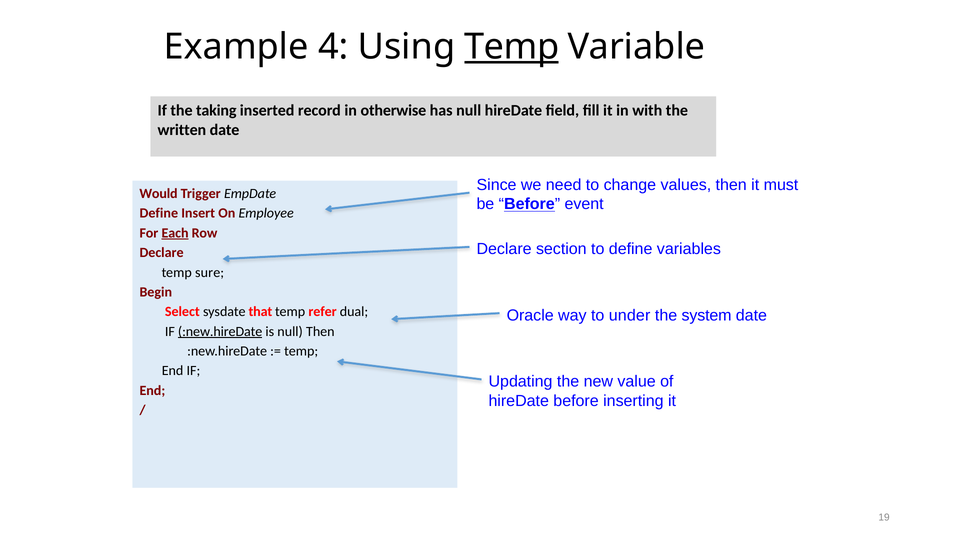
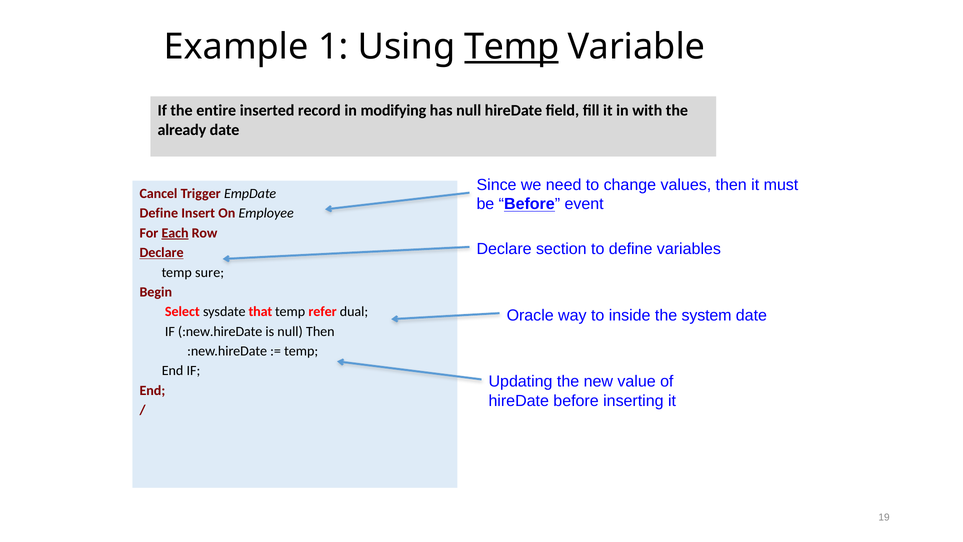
4: 4 -> 1 (333, 47)
taking: taking -> entire (216, 111)
otherwise: otherwise -> modifying (393, 111)
written: written -> already (182, 130)
Would: Would -> Cancel (158, 194)
Declare underline: none -> present (162, 253)
under: under -> inside (630, 315)
:new.hireDate underline: present -> none (220, 331)
